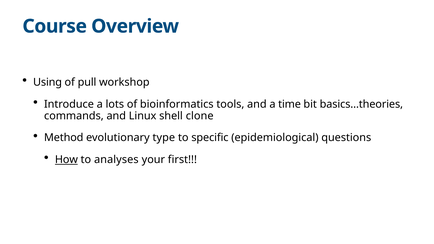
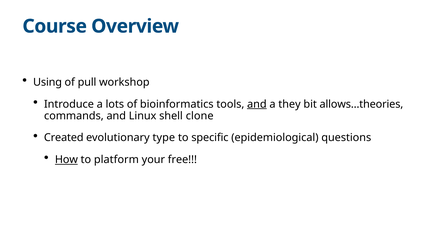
and underline: none -> present (257, 104)
time: time -> they (290, 104)
basics…theories: basics…theories -> allows…theories (361, 104)
Method: Method -> Created (64, 138)
analyses: analyses -> platform (116, 160)
first: first -> free (182, 160)
